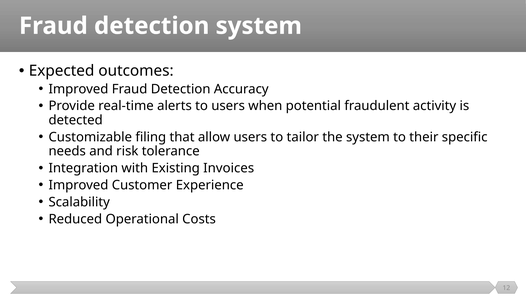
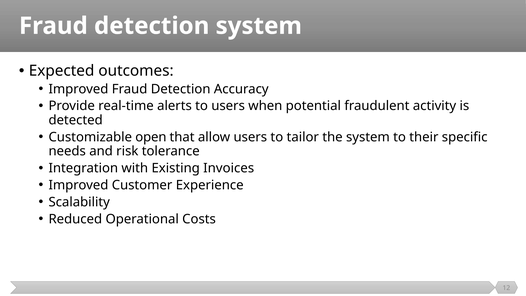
filing: filing -> open (151, 137)
